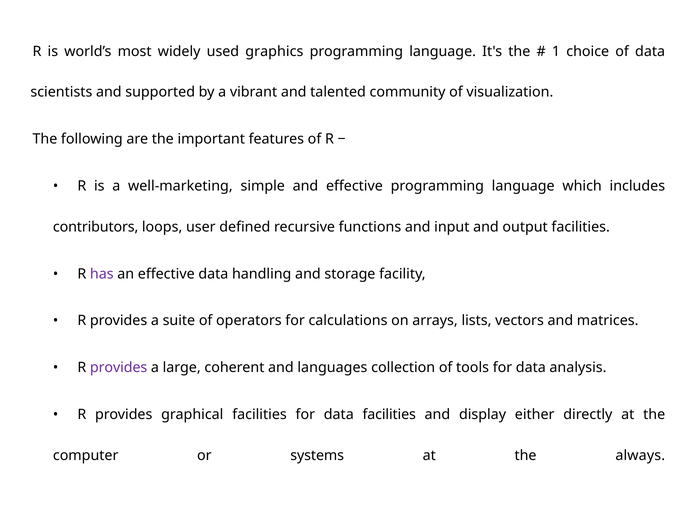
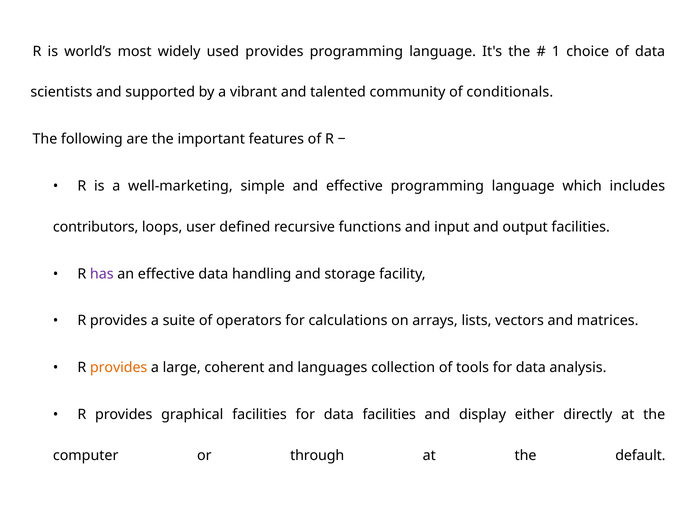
used graphics: graphics -> provides (274, 51)
visualization: visualization -> conditionals (510, 92)
provides colour: purple -> orange (119, 368)
systems: systems -> through (317, 455)
always: always -> default (640, 455)
